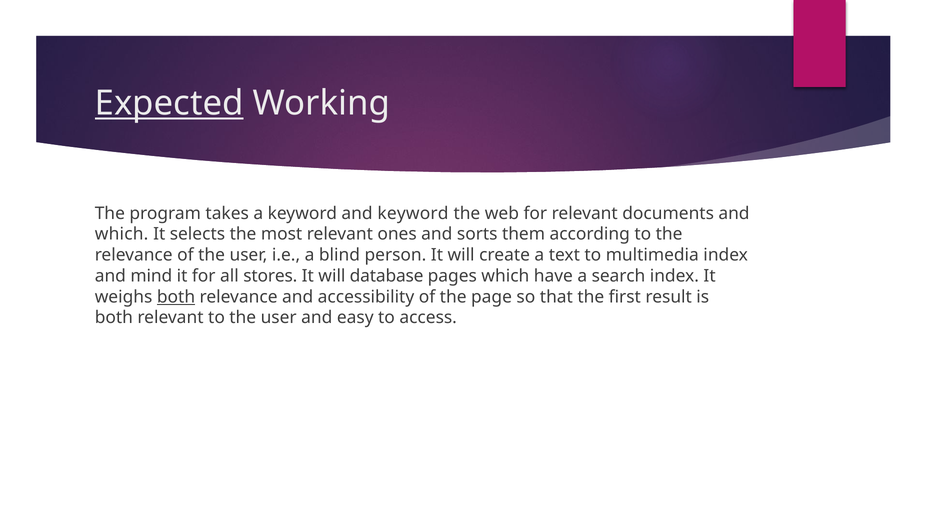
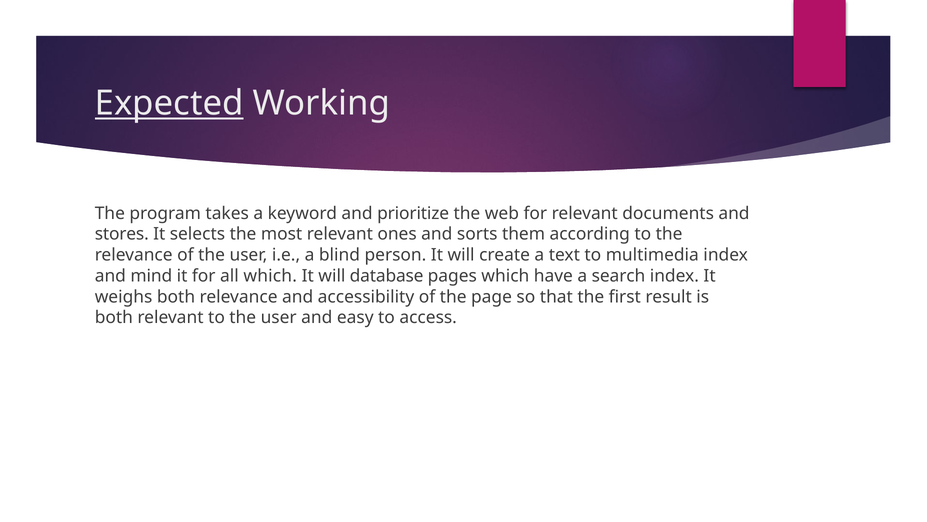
and keyword: keyword -> prioritize (413, 213)
which: which -> stores (122, 234)
all stores: stores -> which (270, 276)
both underline: present -> none (176, 297)
